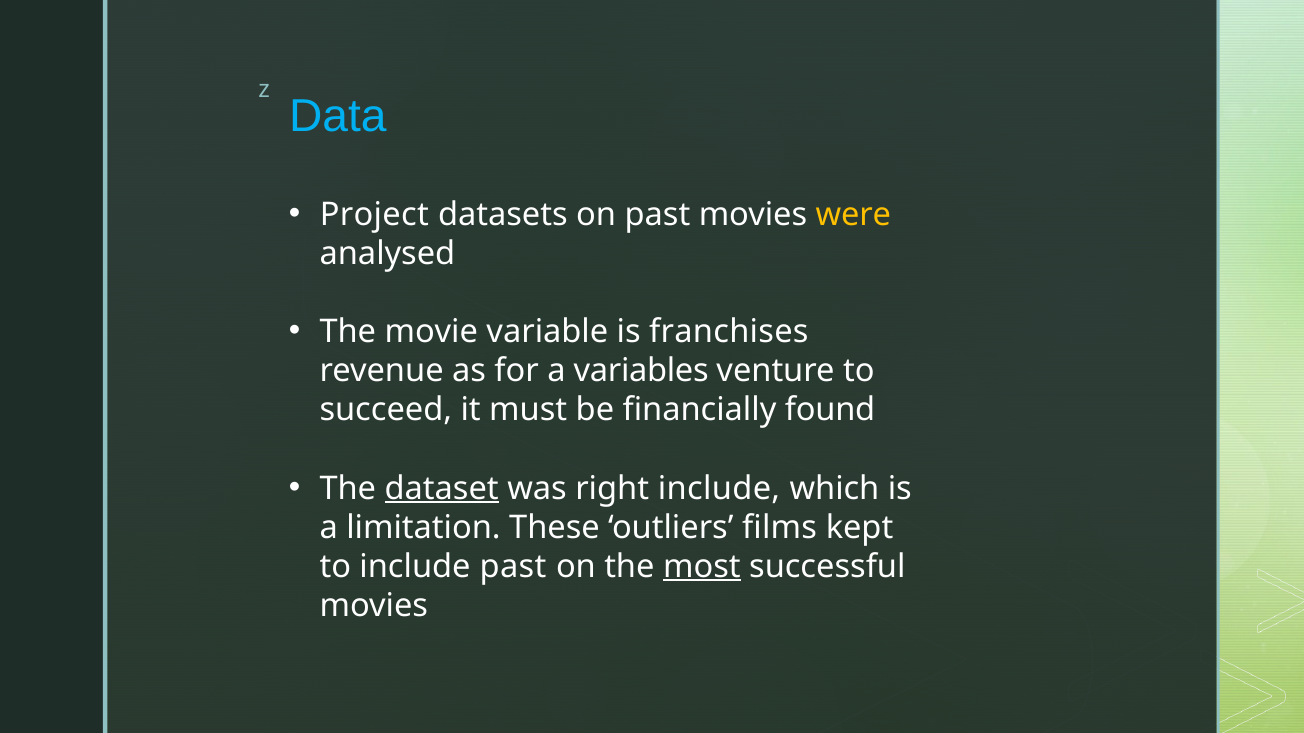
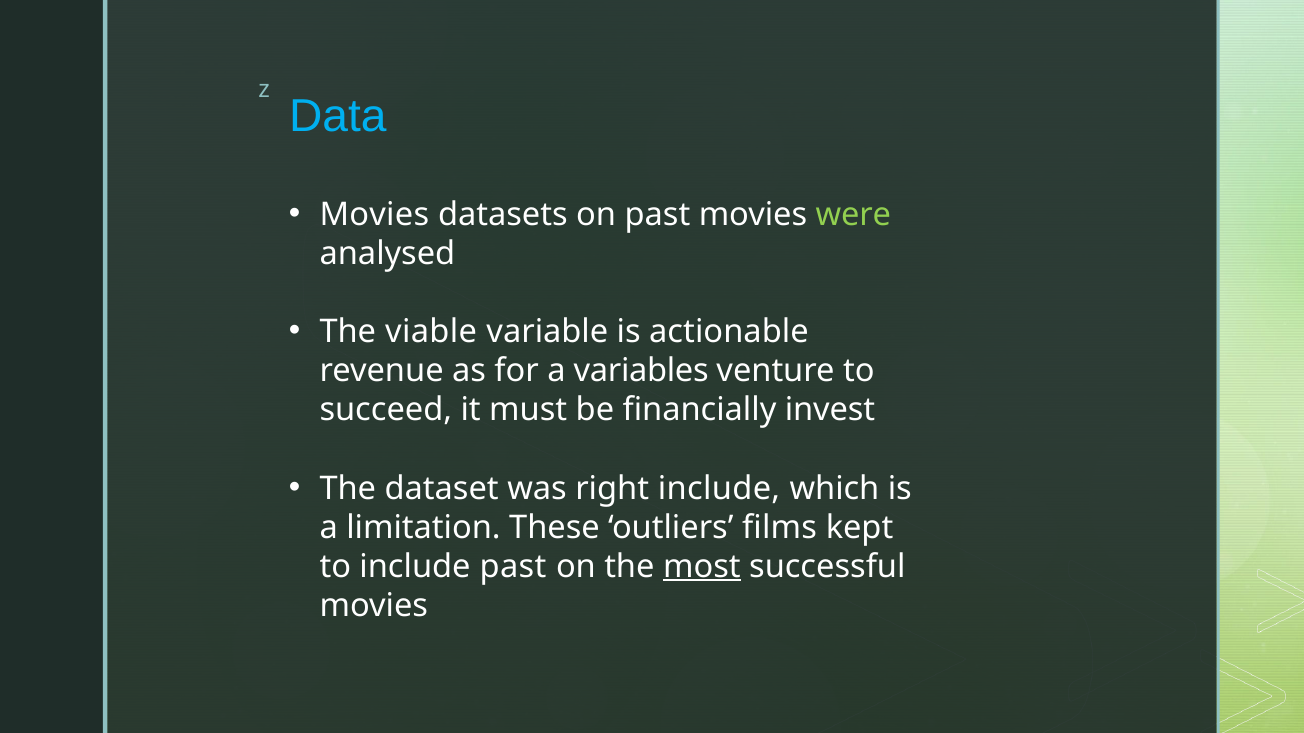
Project: Project -> Movies (374, 215)
were colour: yellow -> light green (853, 215)
movie: movie -> viable (431, 332)
franchises: franchises -> actionable (729, 332)
found: found -> invest (830, 410)
dataset underline: present -> none (442, 489)
